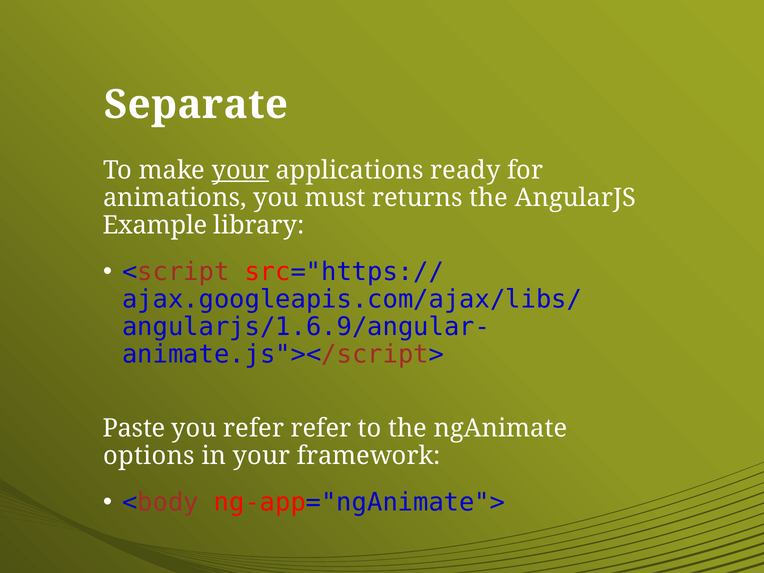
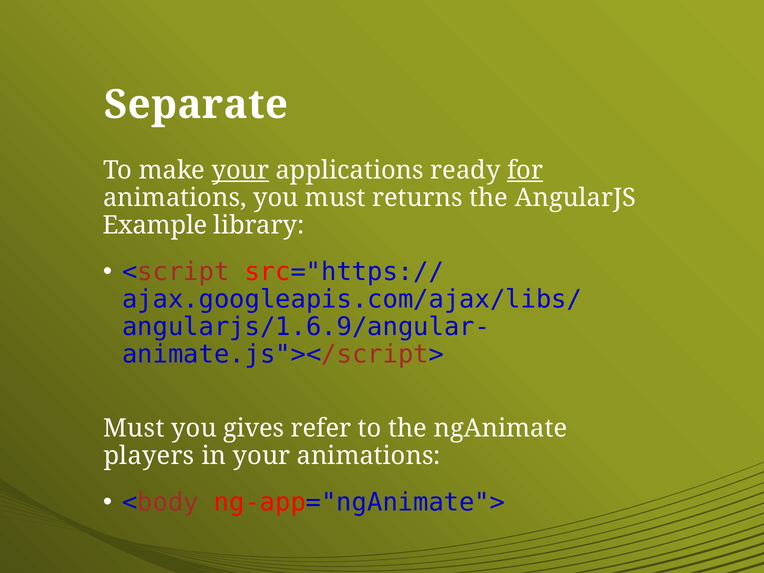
for underline: none -> present (525, 170)
Paste: Paste -> Must (134, 428)
you refer: refer -> gives (254, 428)
options: options -> players (149, 456)
your framework: framework -> animations (369, 456)
